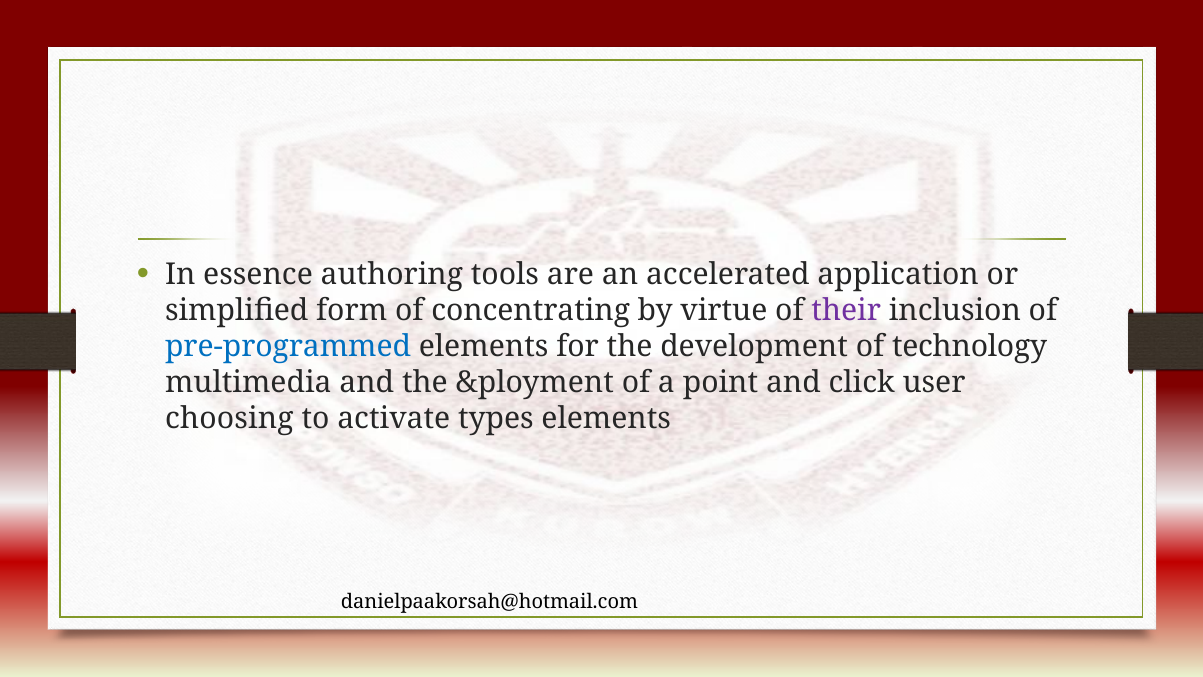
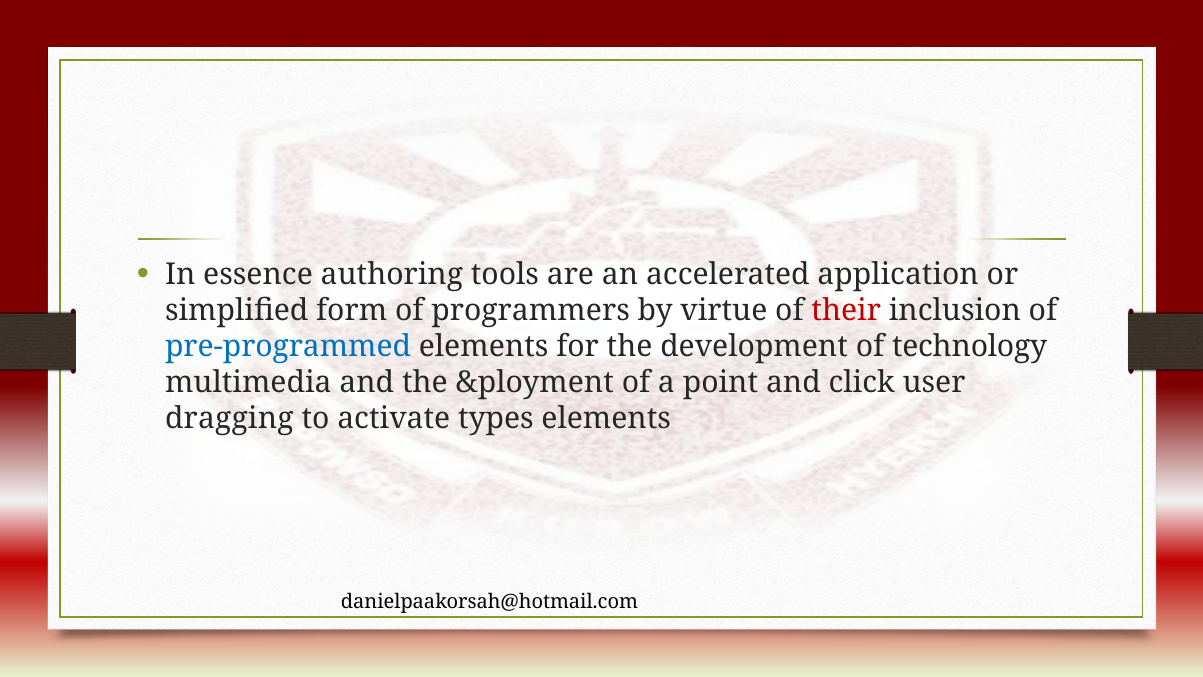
concentrating: concentrating -> programmers (531, 310)
their colour: purple -> red (846, 310)
choosing: choosing -> dragging (229, 419)
